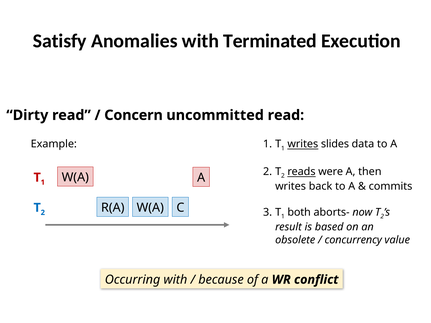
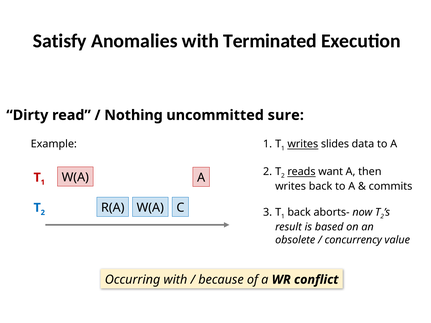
Concern: Concern -> Nothing (134, 115)
uncommitted read: read -> sure (286, 115)
were: were -> want (331, 172)
both: both -> back (299, 212)
